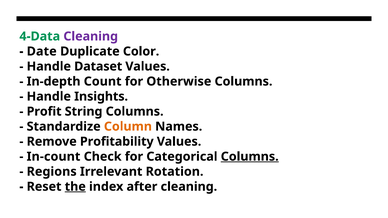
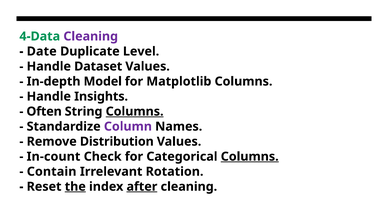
Color: Color -> Level (141, 51)
Count: Count -> Model (103, 82)
Otherwise: Otherwise -> Matplotlib (179, 82)
Profit: Profit -> Often (44, 112)
Columns underline: none -> present (135, 112)
Column colour: orange -> purple (128, 127)
Profitability: Profitability -> Distribution (117, 142)
Regions: Regions -> Contain (52, 172)
after underline: none -> present (142, 187)
